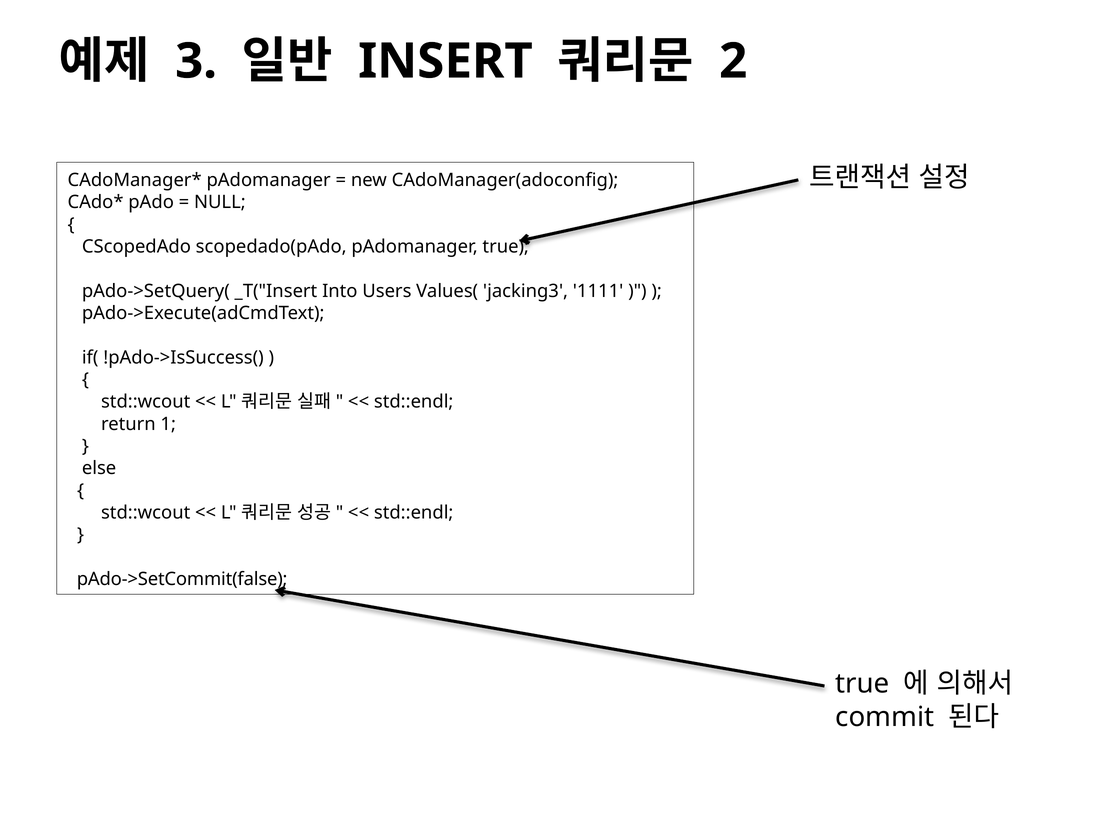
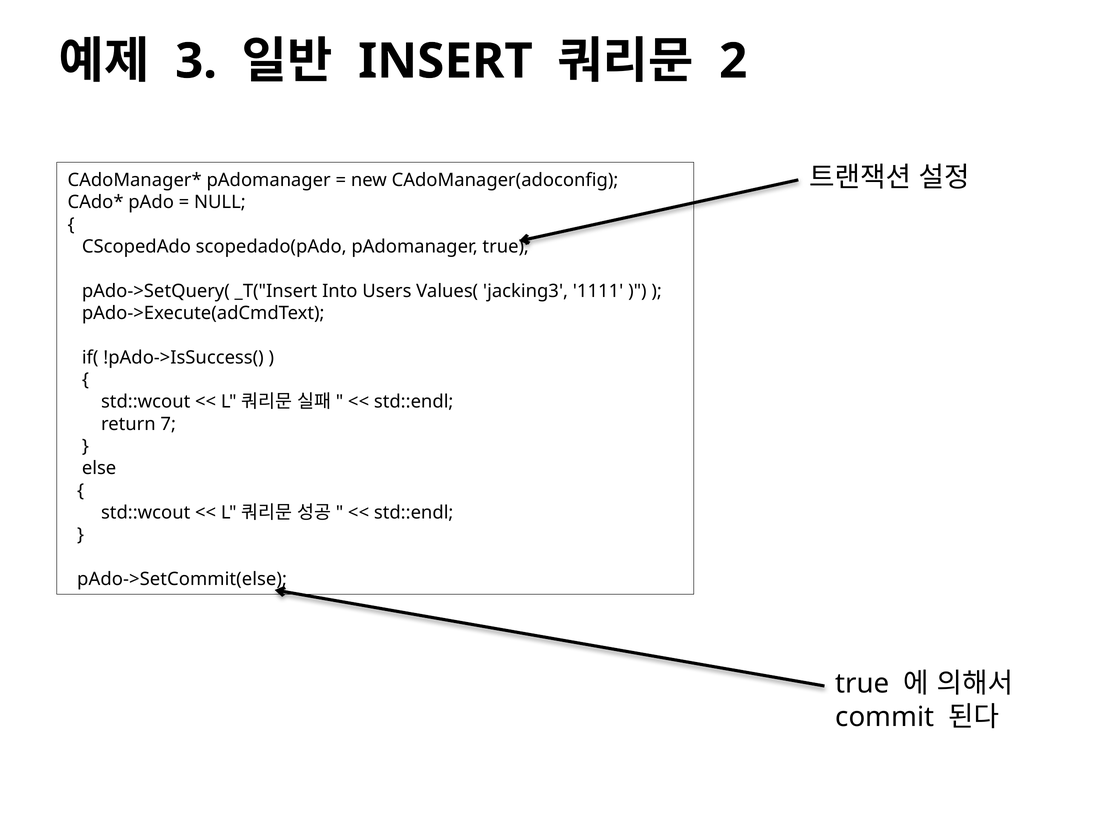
1: 1 -> 7 (168, 424)
pAdo->SetCommit(false: pAdo->SetCommit(false -> pAdo->SetCommit(else (182, 579)
